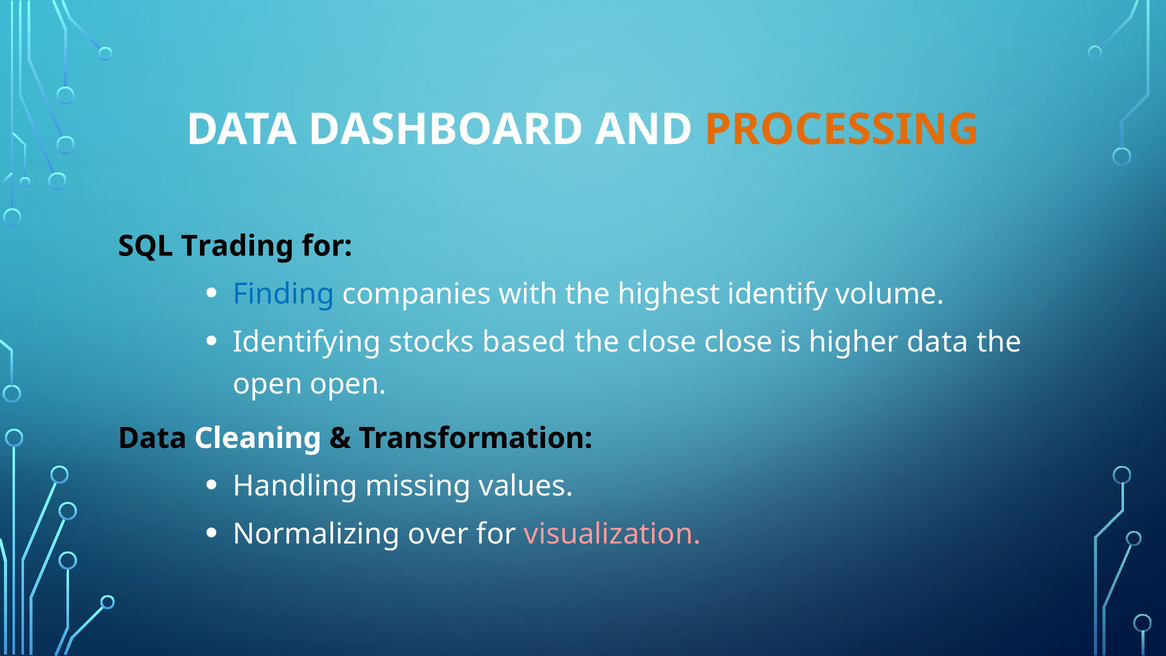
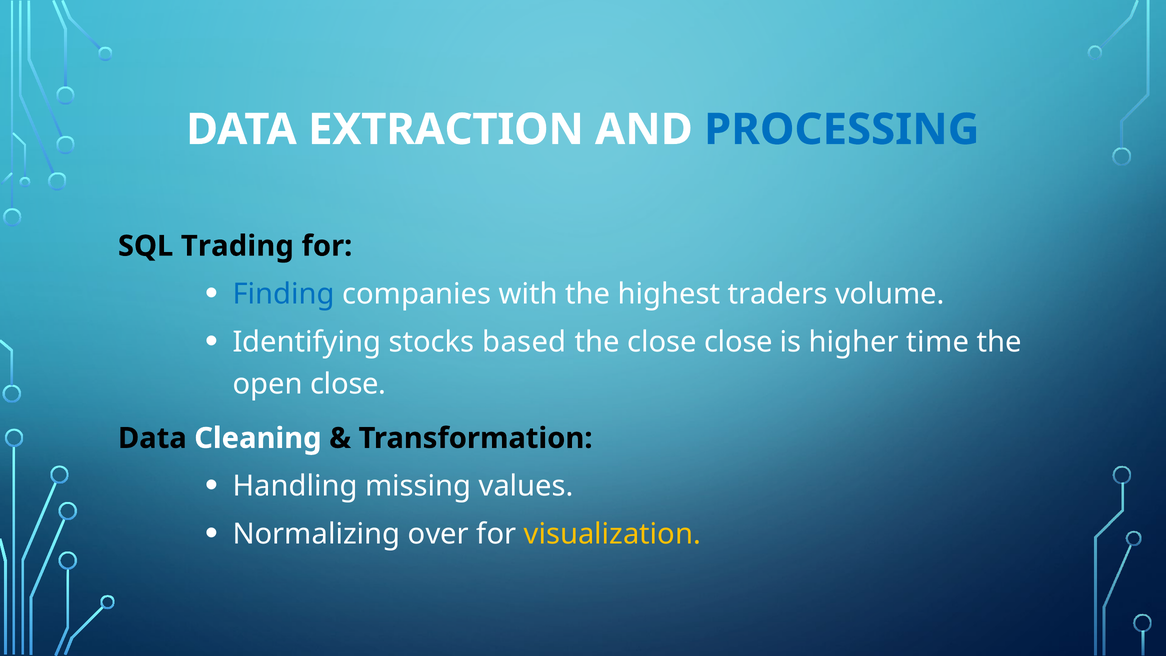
DASHBOARD: DASHBOARD -> EXTRACTION (446, 130)
PROCESSING colour: orange -> blue (842, 130)
identify: identify -> traders (778, 294)
higher data: data -> time (938, 342)
open open: open -> close (348, 384)
visualization colour: pink -> yellow (612, 534)
